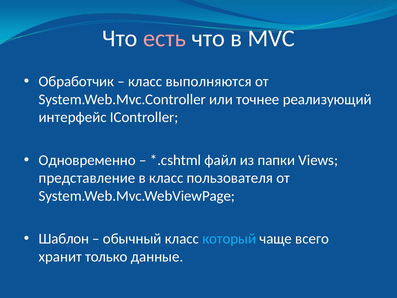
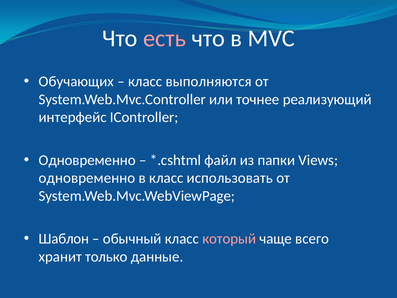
Обработчик: Обработчик -> Обучающих (76, 81)
представление: представление -> одновременно (87, 178)
пользователя: пользователя -> использовать (230, 178)
который colour: light blue -> pink (229, 239)
